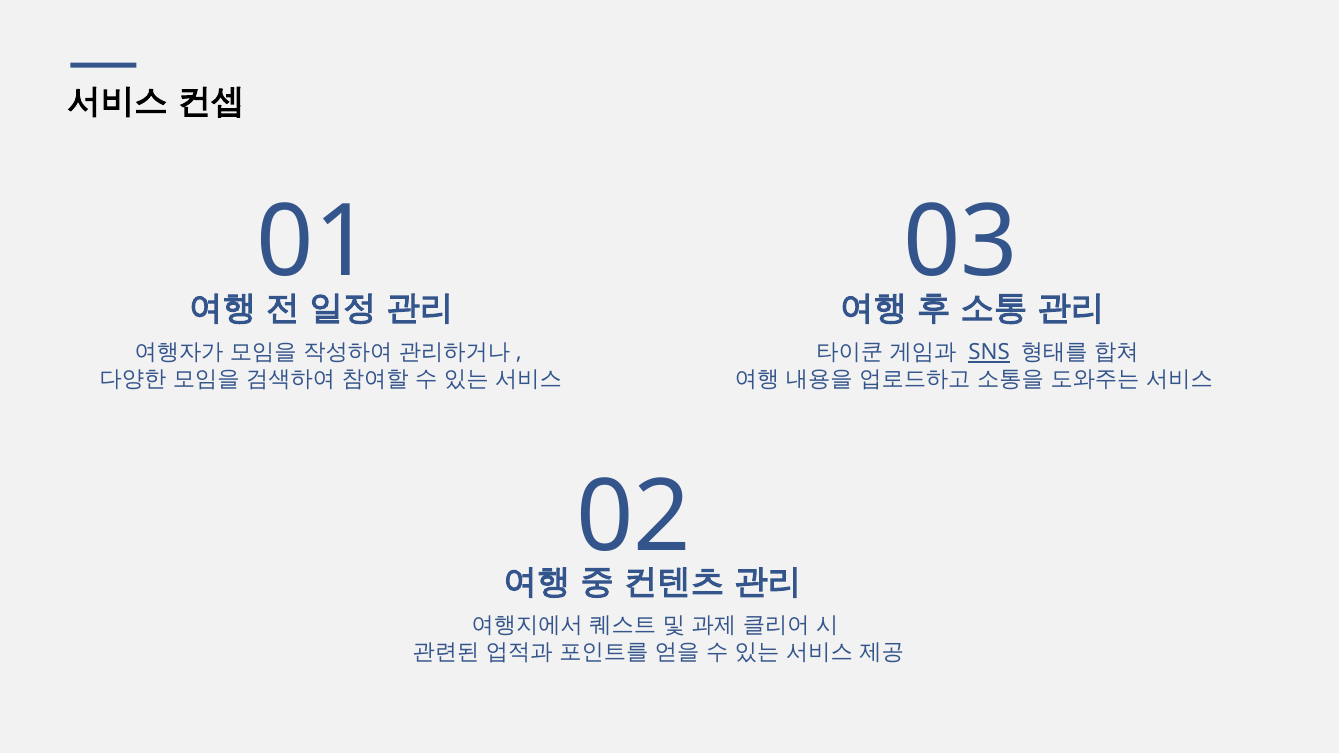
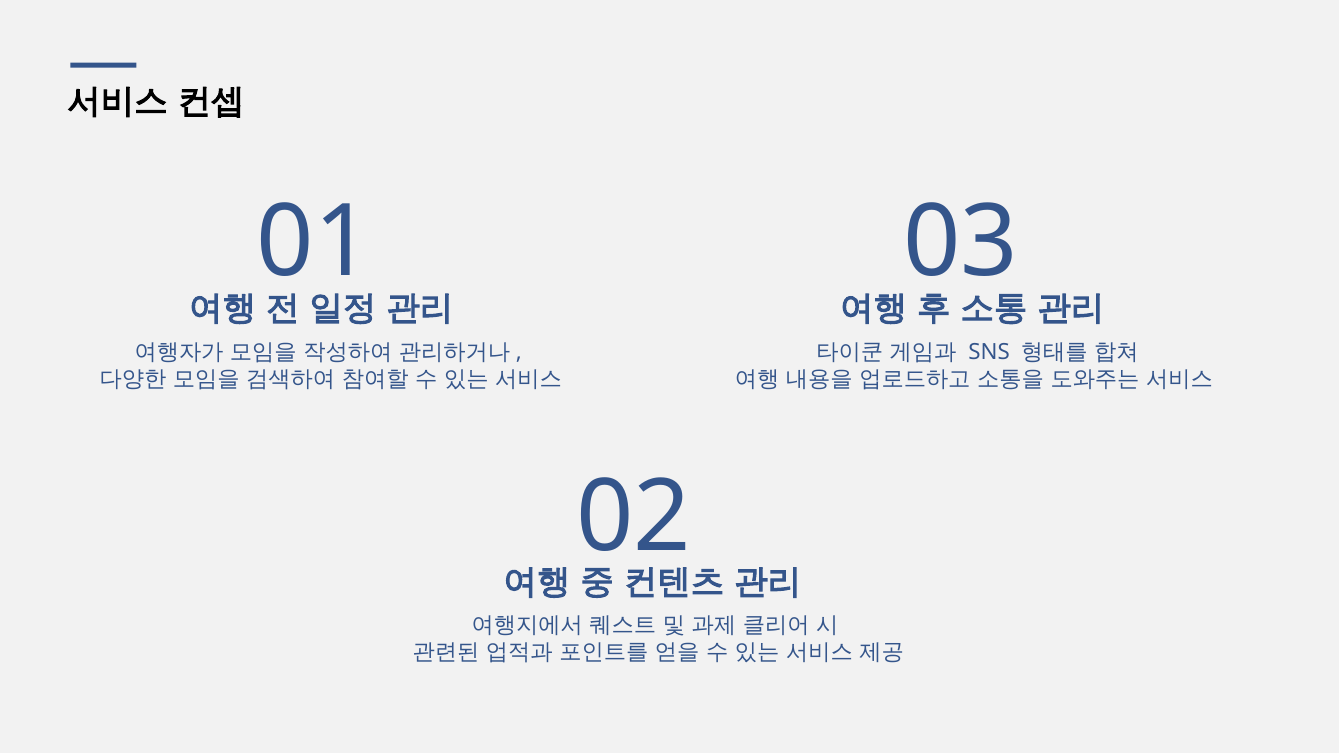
SNS underline: present -> none (989, 352)
